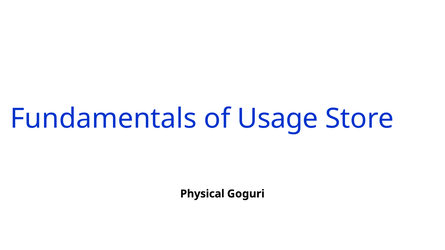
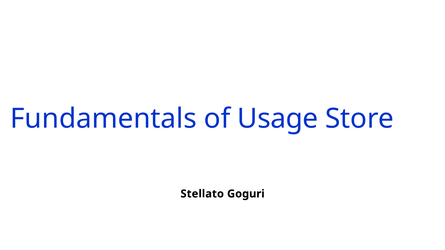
Physical: Physical -> Stellato (202, 194)
